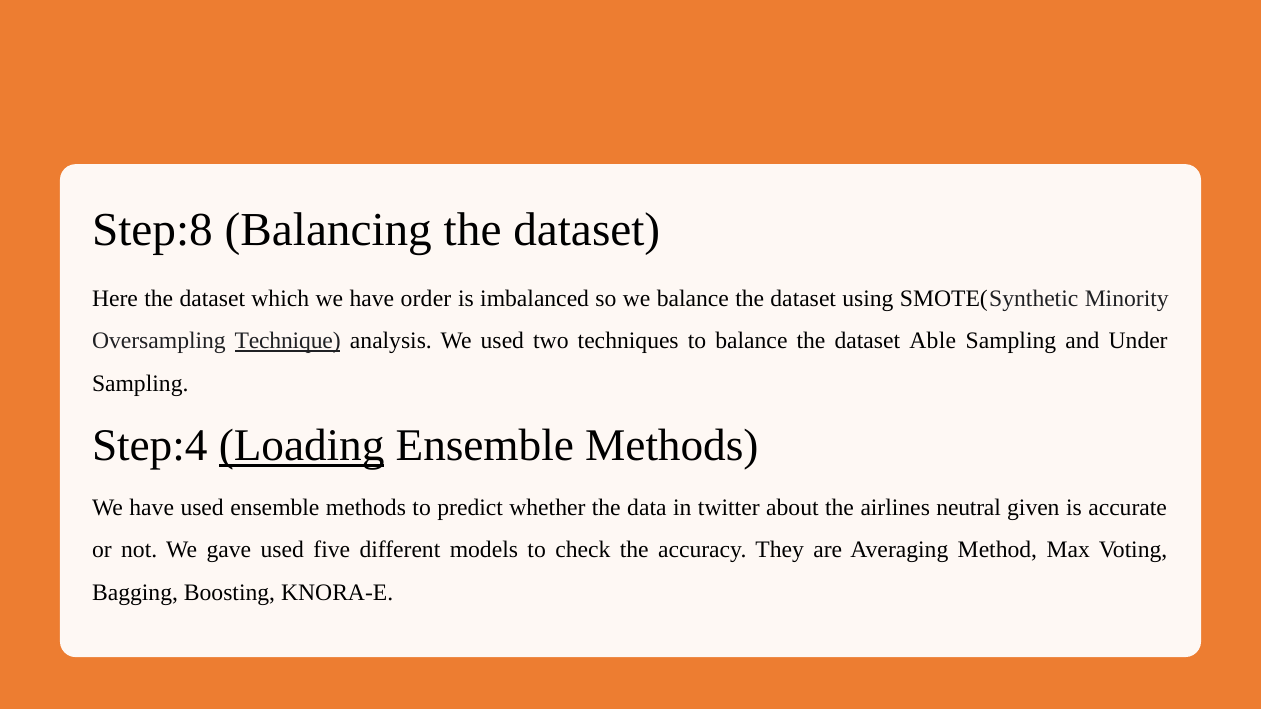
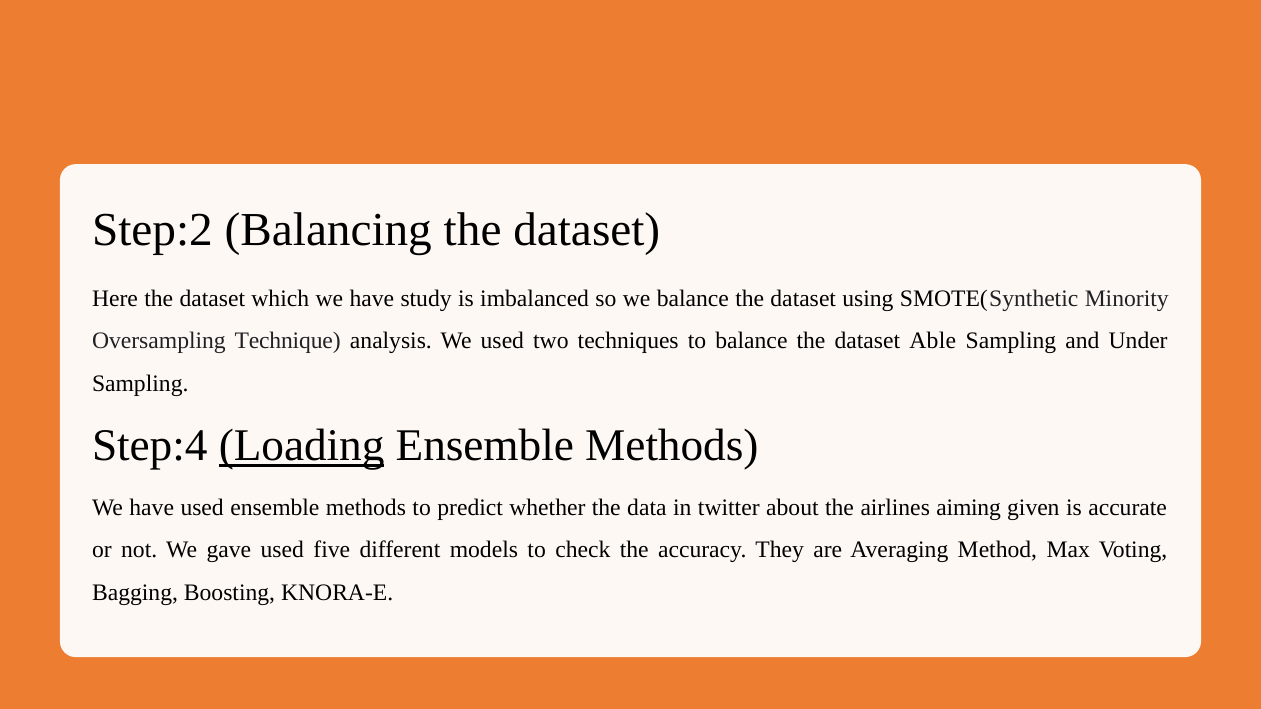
Step:8: Step:8 -> Step:2 (152, 230)
order: order -> study (426, 298)
Technique underline: present -> none (288, 341)
neutral: neutral -> aiming (969, 508)
